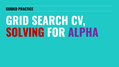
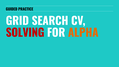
ALPHA colour: purple -> orange (83, 33)
